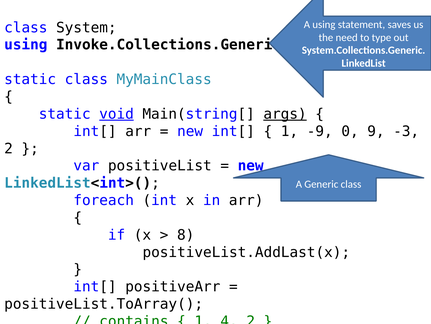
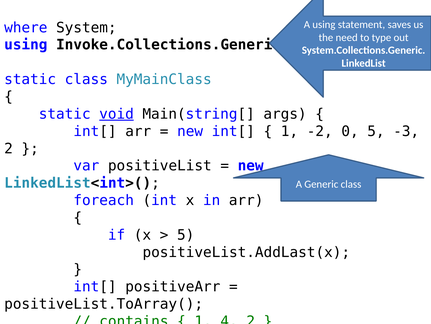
class: class -> where (26, 28)
args underline: present -> none (285, 114)
-9: -9 -> -2 (320, 131)
0 9: 9 -> 5 (376, 131)
8: 8 -> 5 (186, 234)
